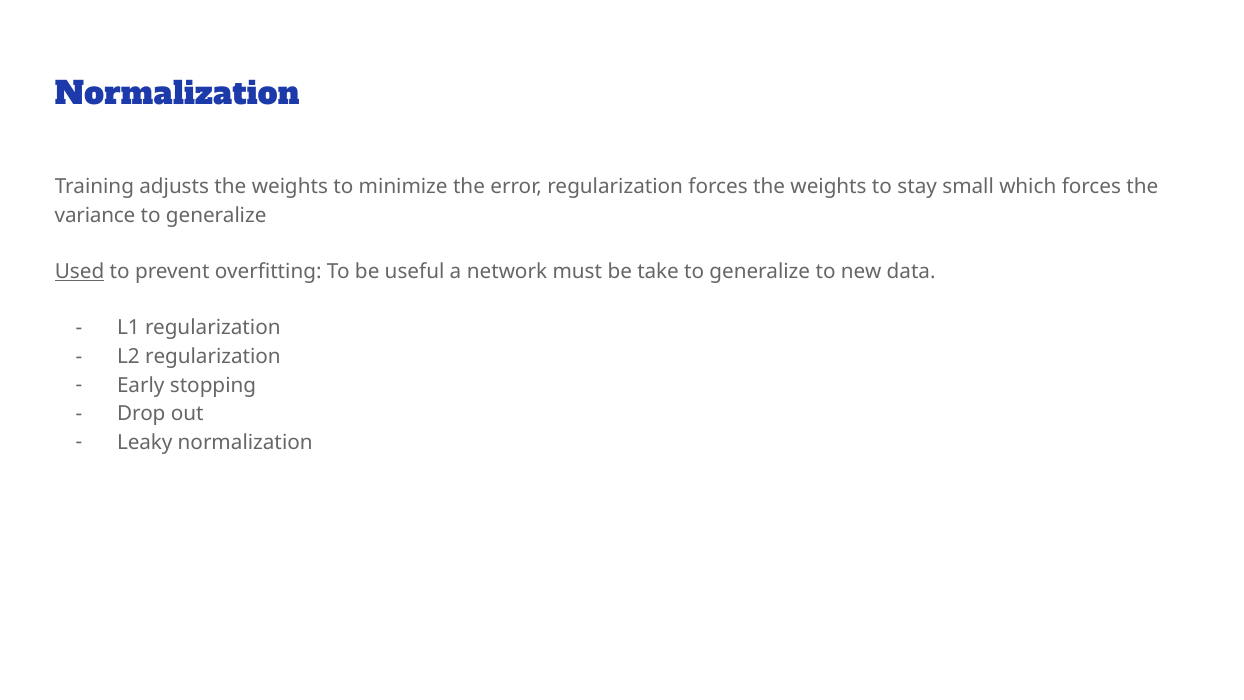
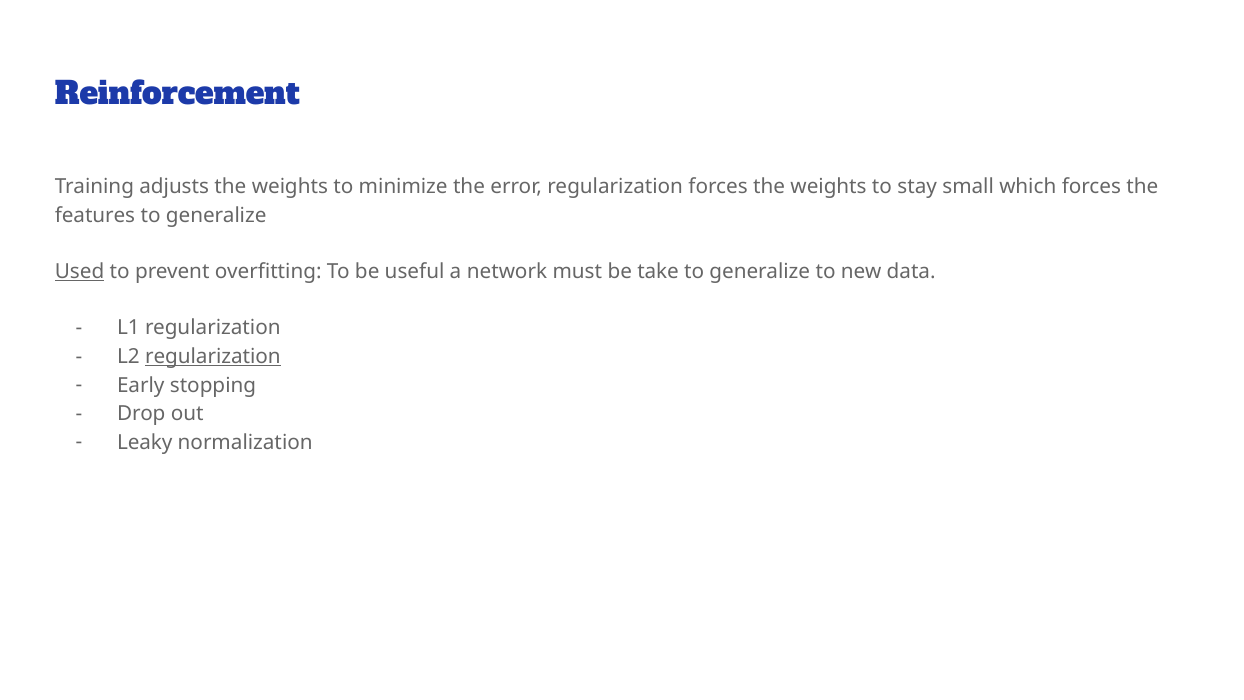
Normalization: Normalization -> Reinforcement (177, 94)
variance: variance -> features (95, 215)
regularization underline: none -> present (213, 356)
